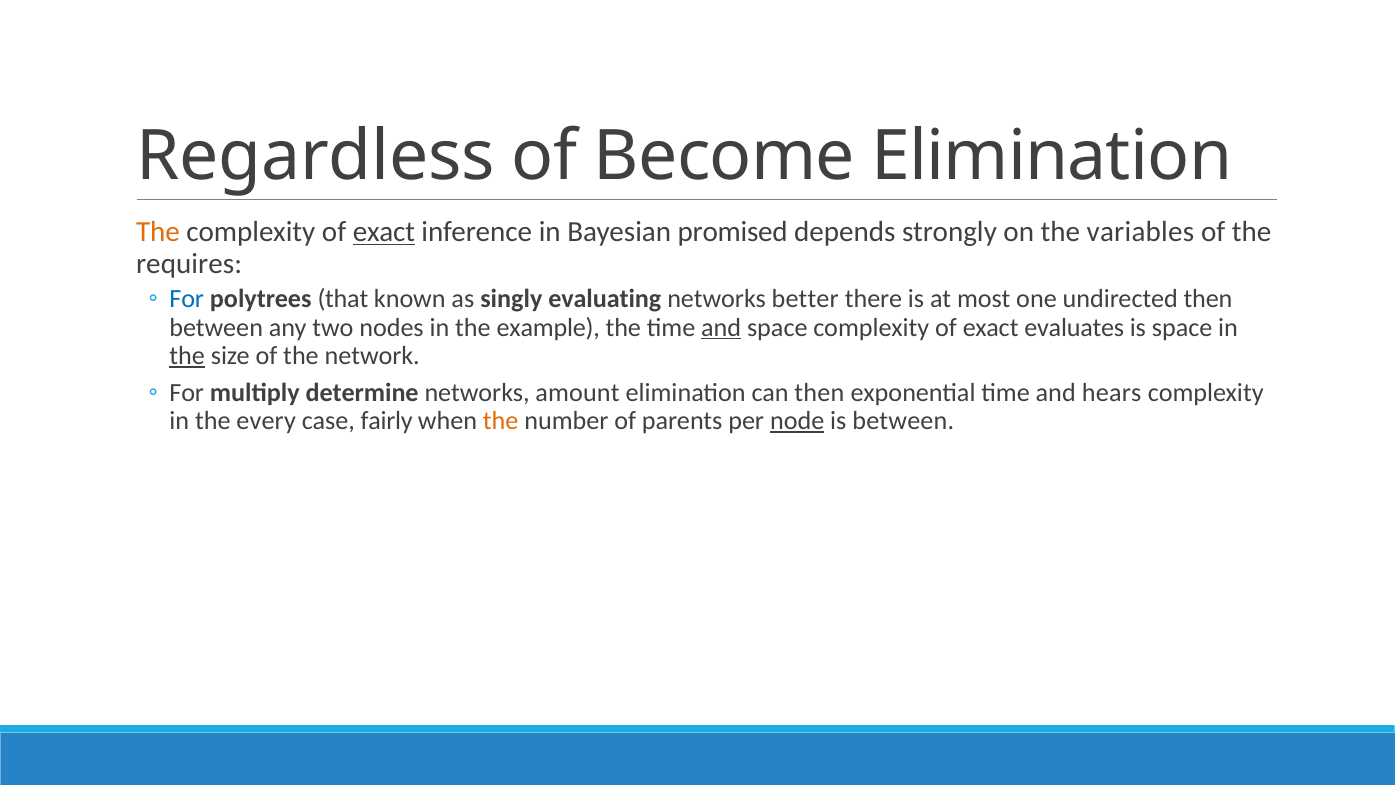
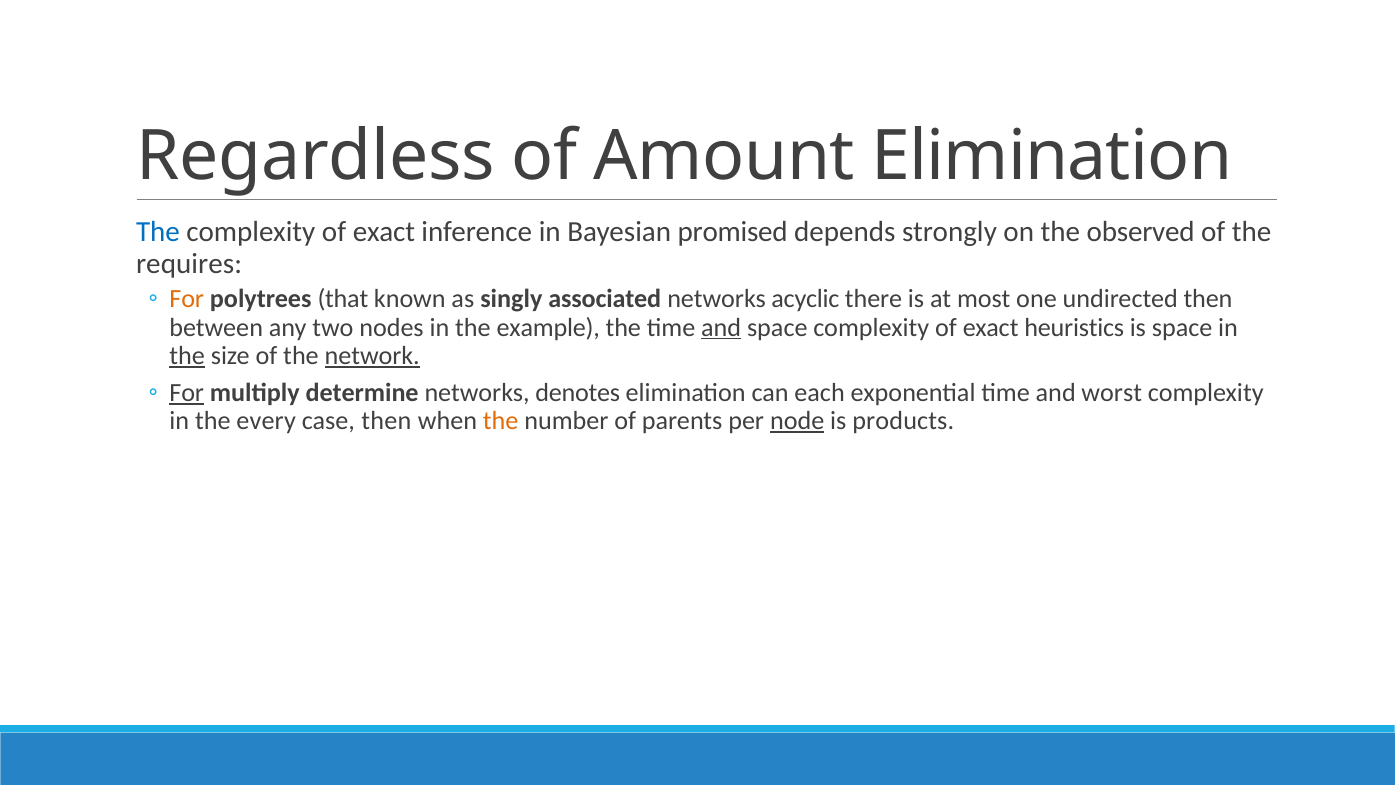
Become: Become -> Amount (724, 156)
The colour: orange -> blue (158, 232)
exact underline: present -> none (384, 232)
variables: variables -> observed (1141, 232)
For colour: blue -> orange (187, 299)
evaluating: evaluating -> associated (605, 299)
better: better -> acyclic (805, 299)
evaluates: evaluates -> heuristics (1074, 327)
network underline: none -> present (372, 356)
For underline: none -> present (187, 393)
amount: amount -> denotes (578, 393)
can then: then -> each (820, 393)
hears: hears -> worst (1112, 393)
case fairly: fairly -> then (386, 421)
is between: between -> products (903, 421)
